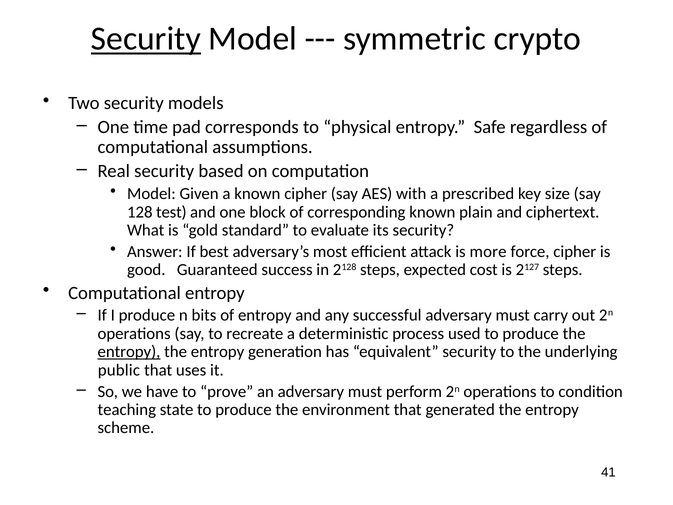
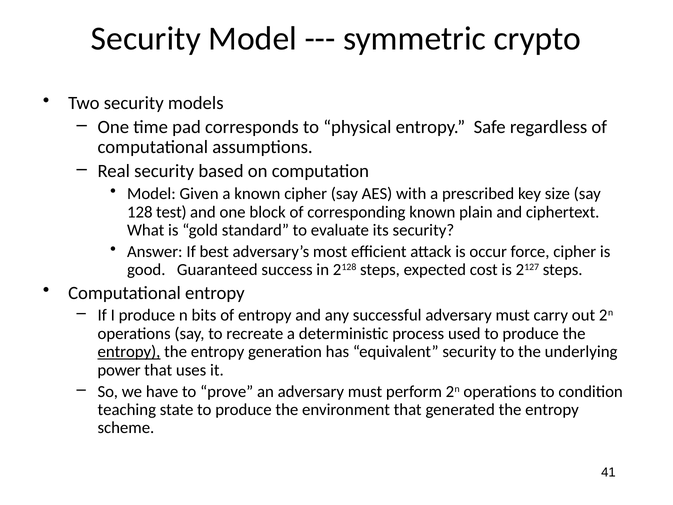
Security underline: present -> none (146, 39)
more: more -> occur (488, 252)
public: public -> power (119, 370)
